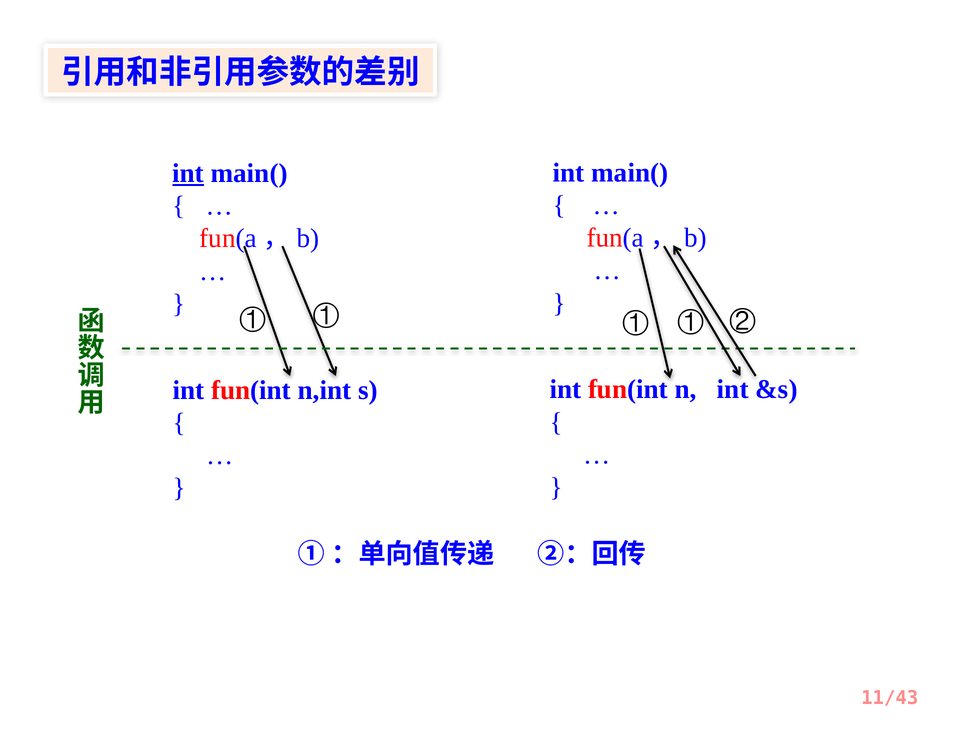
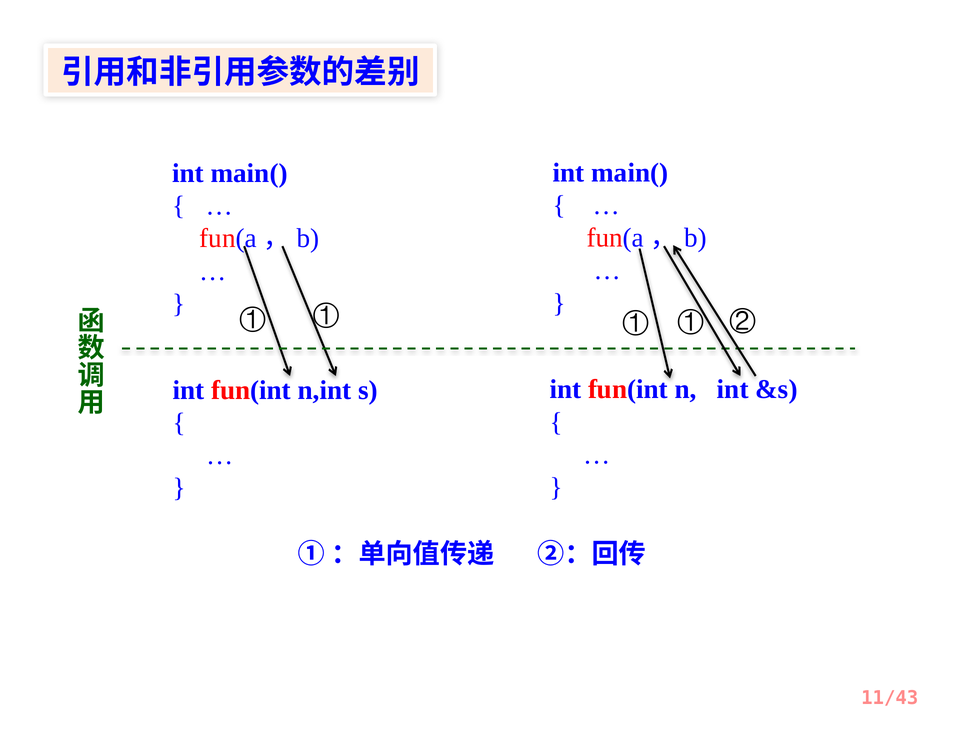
int underline: present -> none (188, 173)
